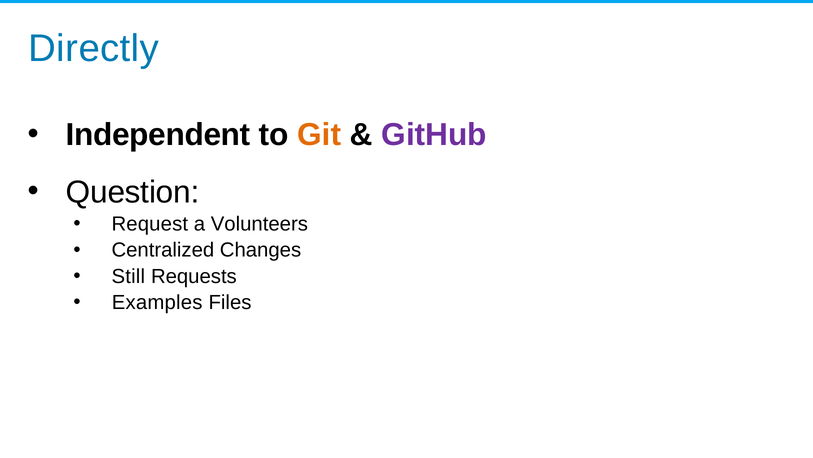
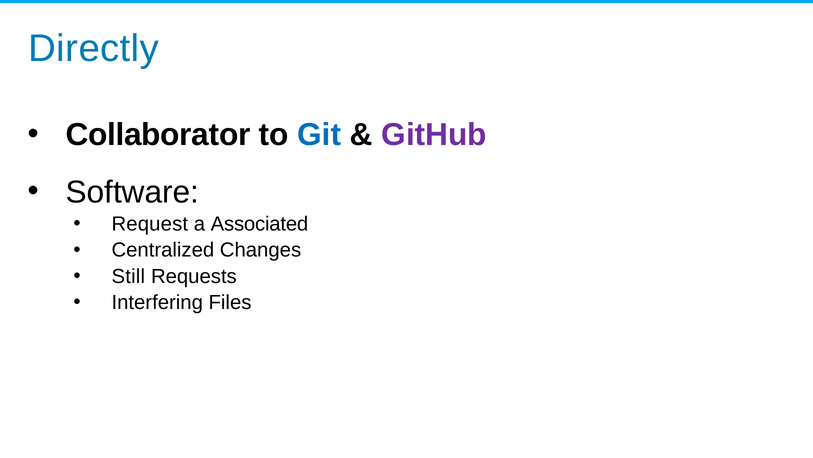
Independent: Independent -> Collaborator (158, 135)
Git colour: orange -> blue (319, 135)
Question: Question -> Software (132, 192)
Volunteers: Volunteers -> Associated (259, 224)
Examples: Examples -> Interfering (157, 302)
